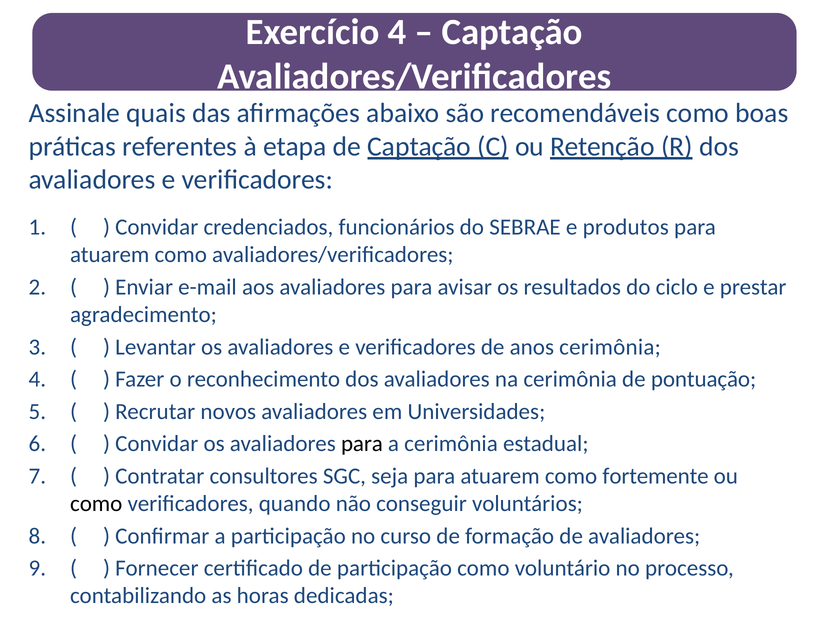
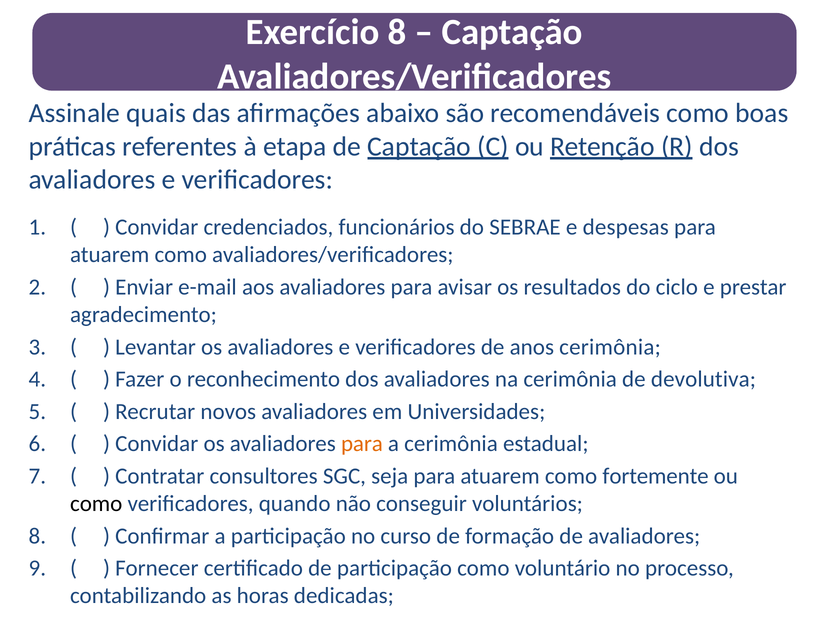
Exercício 4: 4 -> 8 (397, 32)
produtos: produtos -> despesas (626, 227)
pontuação: pontuação -> devolutiva (703, 379)
para colour: black -> orange (362, 444)
